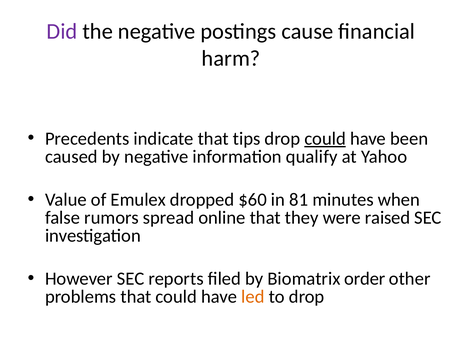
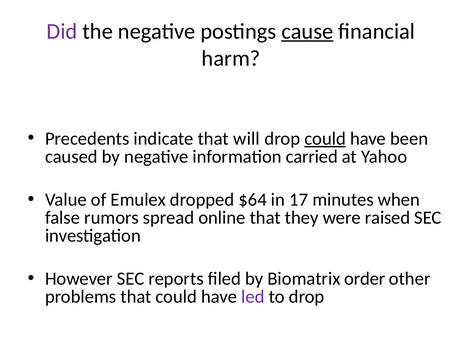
cause underline: none -> present (307, 31)
tips: tips -> will (247, 138)
qualify: qualify -> carried (312, 156)
$60: $60 -> $64 (253, 200)
81: 81 -> 17 (299, 200)
led colour: orange -> purple (253, 296)
